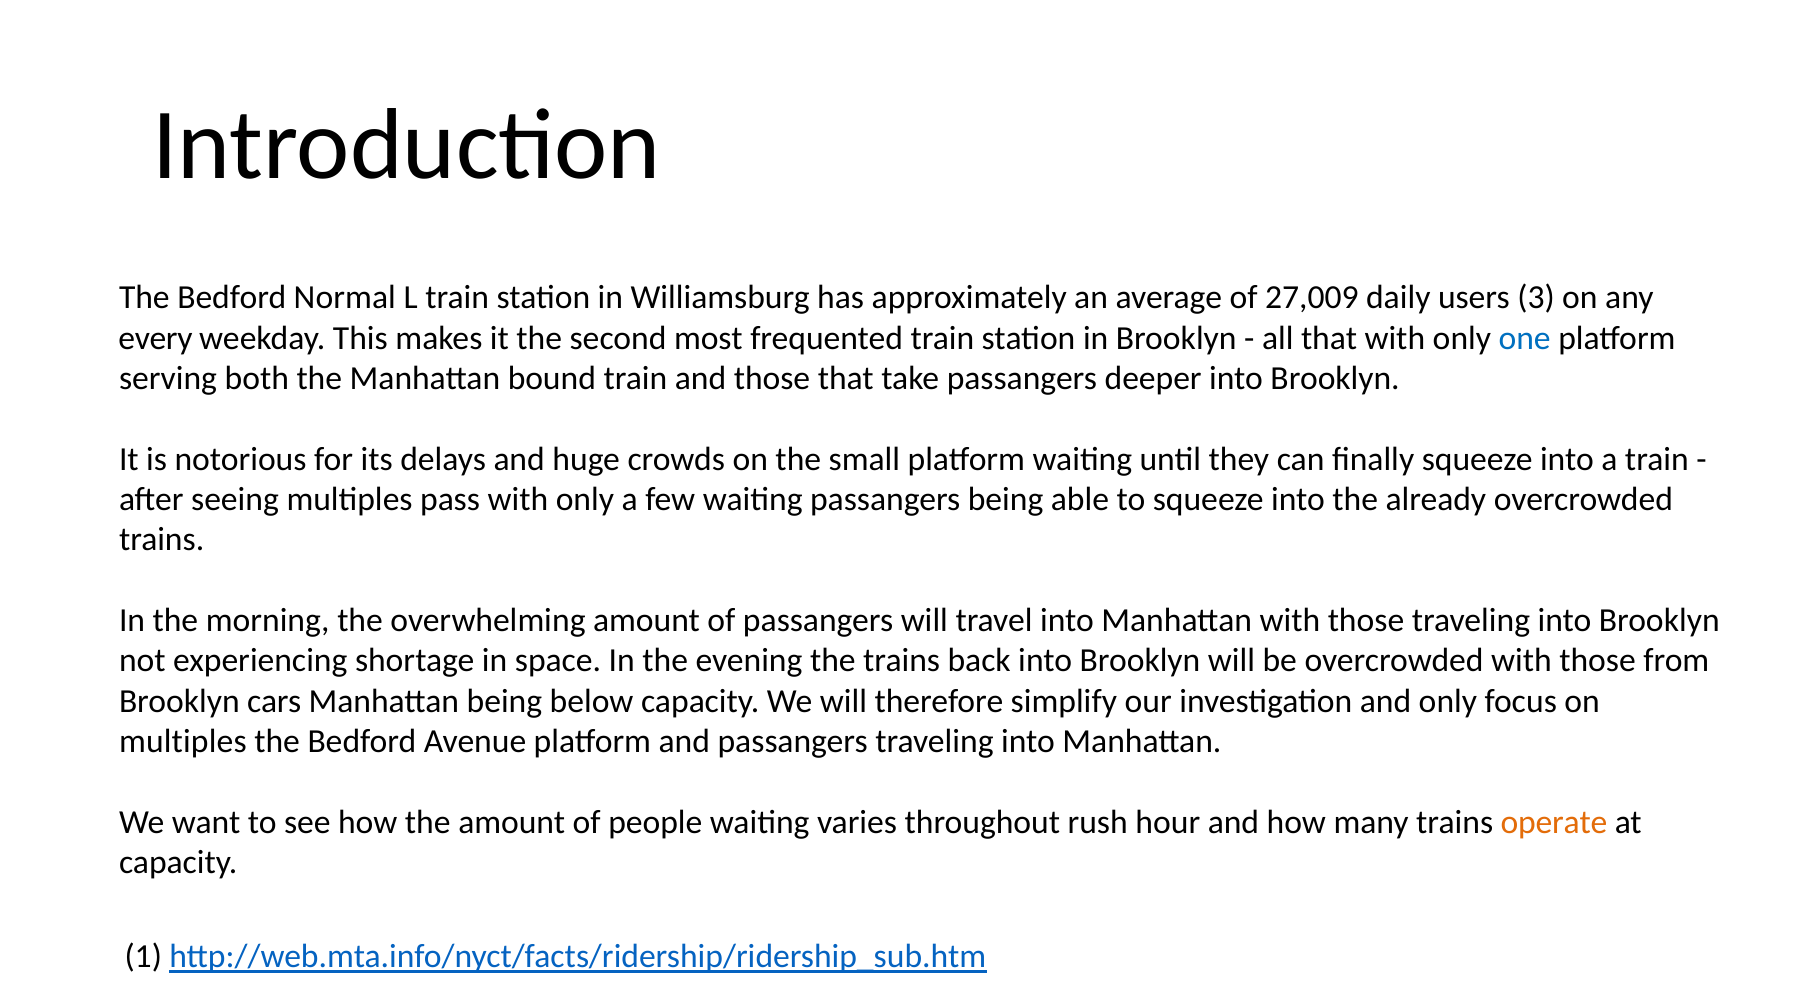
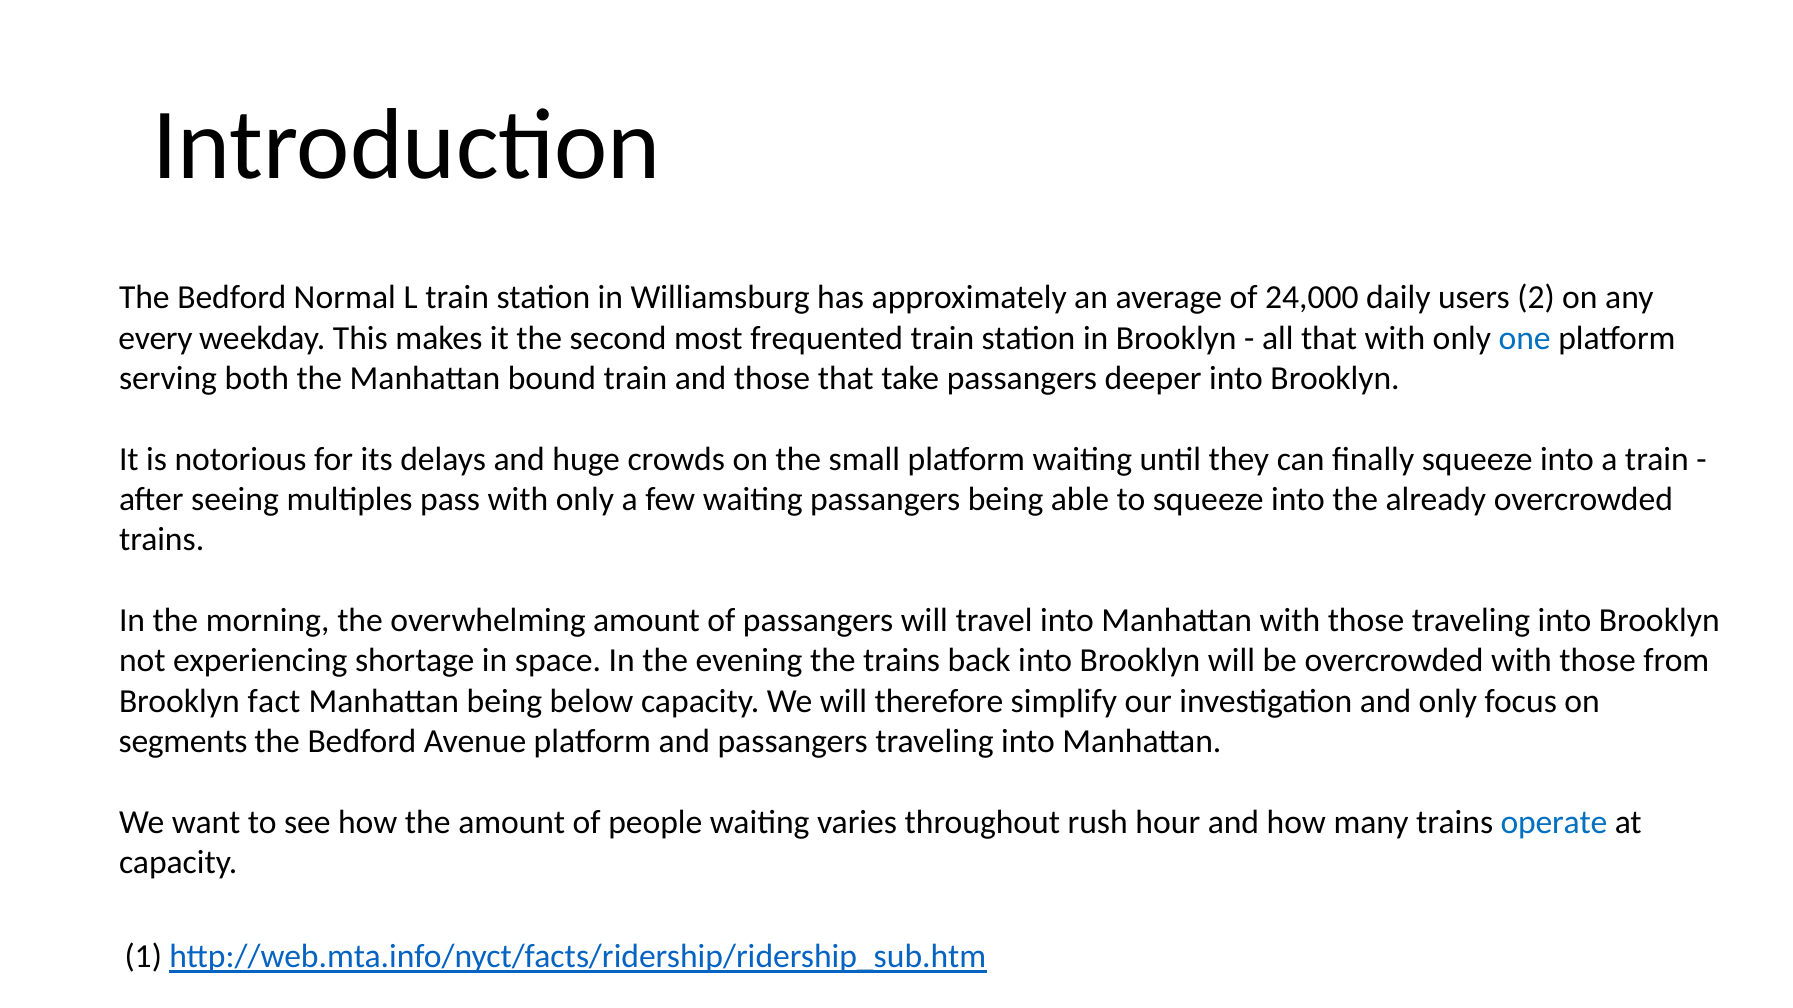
27,009: 27,009 -> 24,000 (1312, 298)
3: 3 -> 2 (1536, 298)
cars: cars -> fact (274, 701)
multiples: multiples -> segments (183, 742)
operate colour: orange -> blue (1554, 822)
